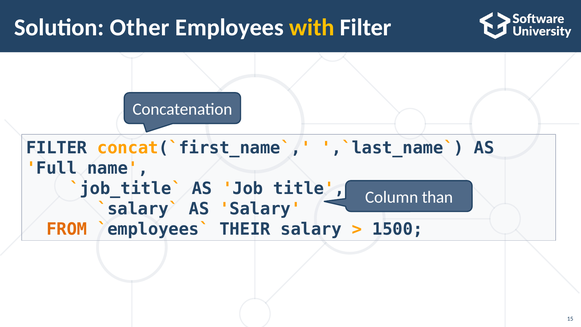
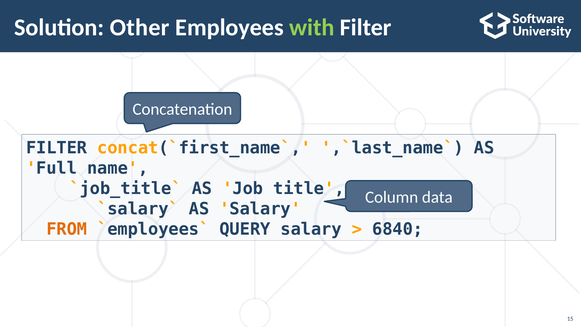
with colour: yellow -> light green (312, 28)
than: than -> data (437, 197)
THEIR: THEIR -> QUERY (245, 229)
1500: 1500 -> 6840 (398, 229)
